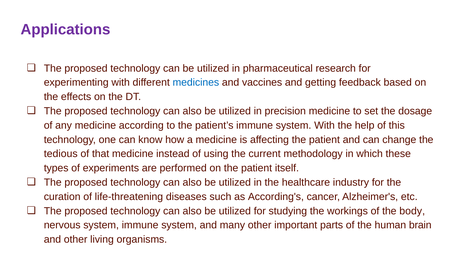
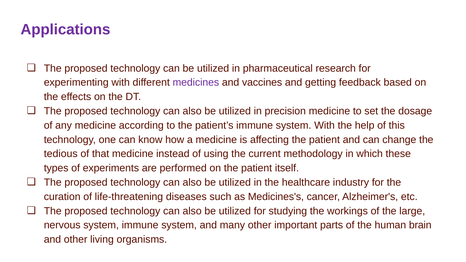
medicines colour: blue -> purple (196, 83)
According's: According's -> Medicines's (276, 197)
body: body -> large (412, 211)
